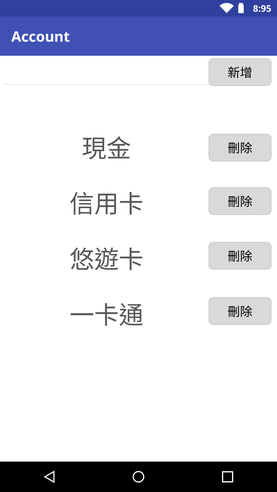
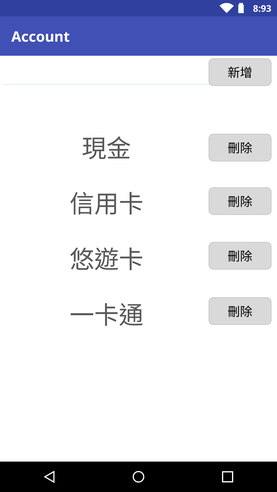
8:95: 8:95 -> 8:93 (262, 9)
